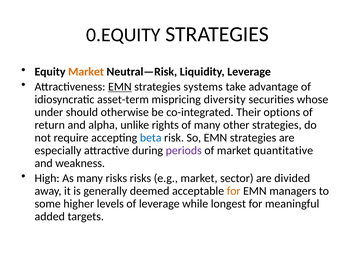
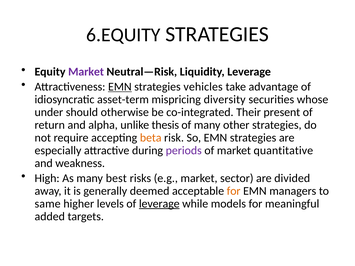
0.EQUITY: 0.EQUITY -> 6.EQUITY (123, 35)
Market colour: orange -> purple (86, 72)
systems: systems -> vehicles (203, 87)
options: options -> present (282, 112)
rights: rights -> thesis (165, 125)
beta colour: blue -> orange (151, 138)
many risks: risks -> best (116, 178)
some: some -> same (48, 204)
leverage underline: none -> present (159, 204)
longest: longest -> models (228, 204)
